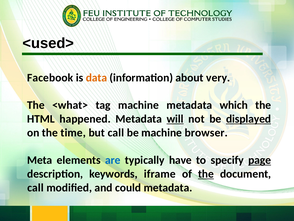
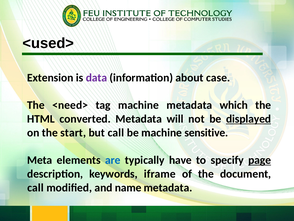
Facebook: Facebook -> Extension (50, 77)
data colour: orange -> purple (96, 77)
very: very -> case (218, 77)
<what>: <what> -> <need> (70, 105)
happened: happened -> converted (85, 119)
will underline: present -> none (175, 119)
time: time -> start (73, 132)
browser: browser -> sensitive (206, 132)
the underline: present -> none (206, 174)
could: could -> name (128, 187)
